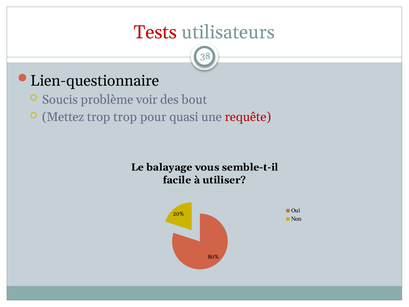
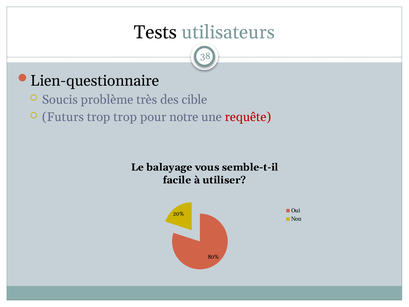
Tests colour: red -> black (155, 32)
voir: voir -> très (147, 100)
bout: bout -> cible (194, 100)
Mettez: Mettez -> Futurs (63, 117)
quasi: quasi -> notre (184, 117)
